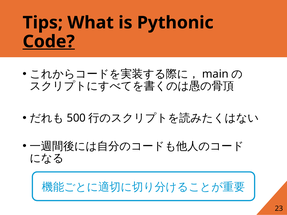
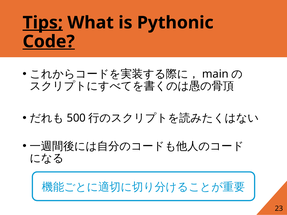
Tips underline: none -> present (43, 23)
